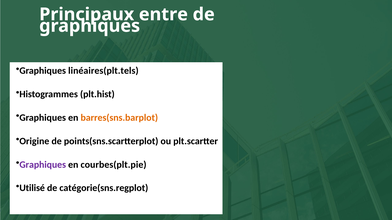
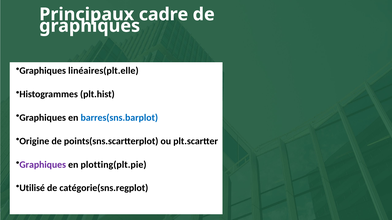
entre: entre -> cadre (163, 14)
linéaires(plt.tels: linéaires(plt.tels -> linéaires(plt.elle (103, 71)
barres(sns.barplot colour: orange -> blue (119, 118)
courbes(plt.pie: courbes(plt.pie -> plotting(plt.pie (114, 165)
